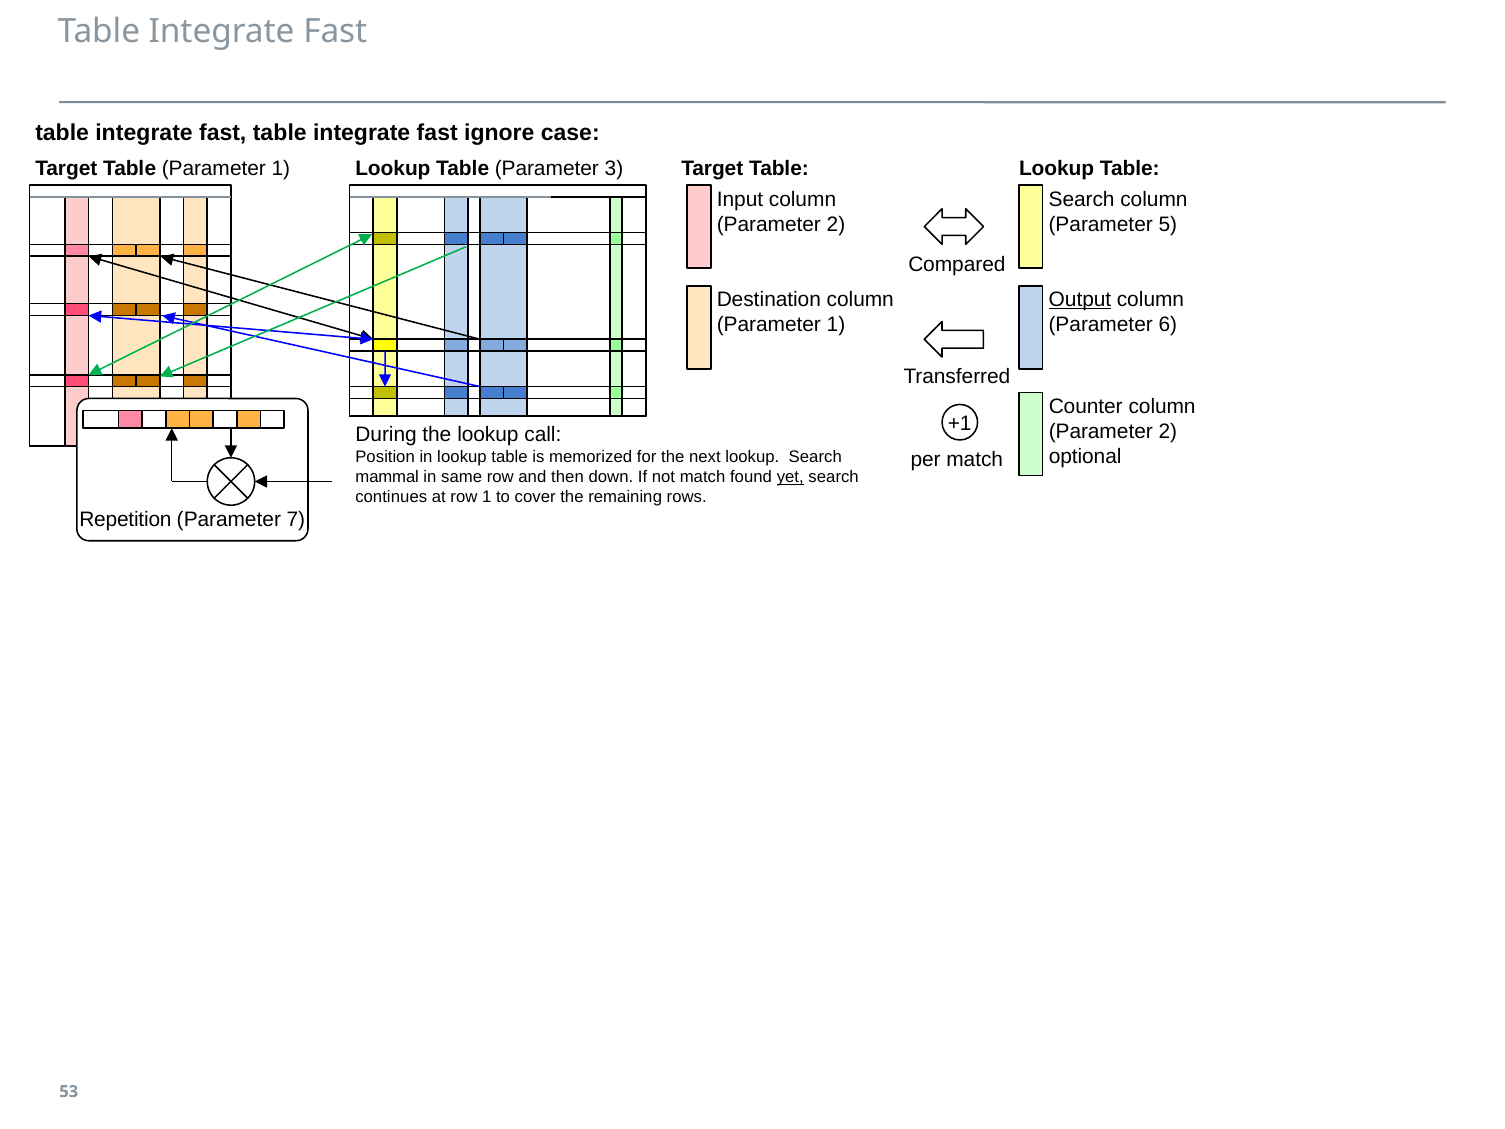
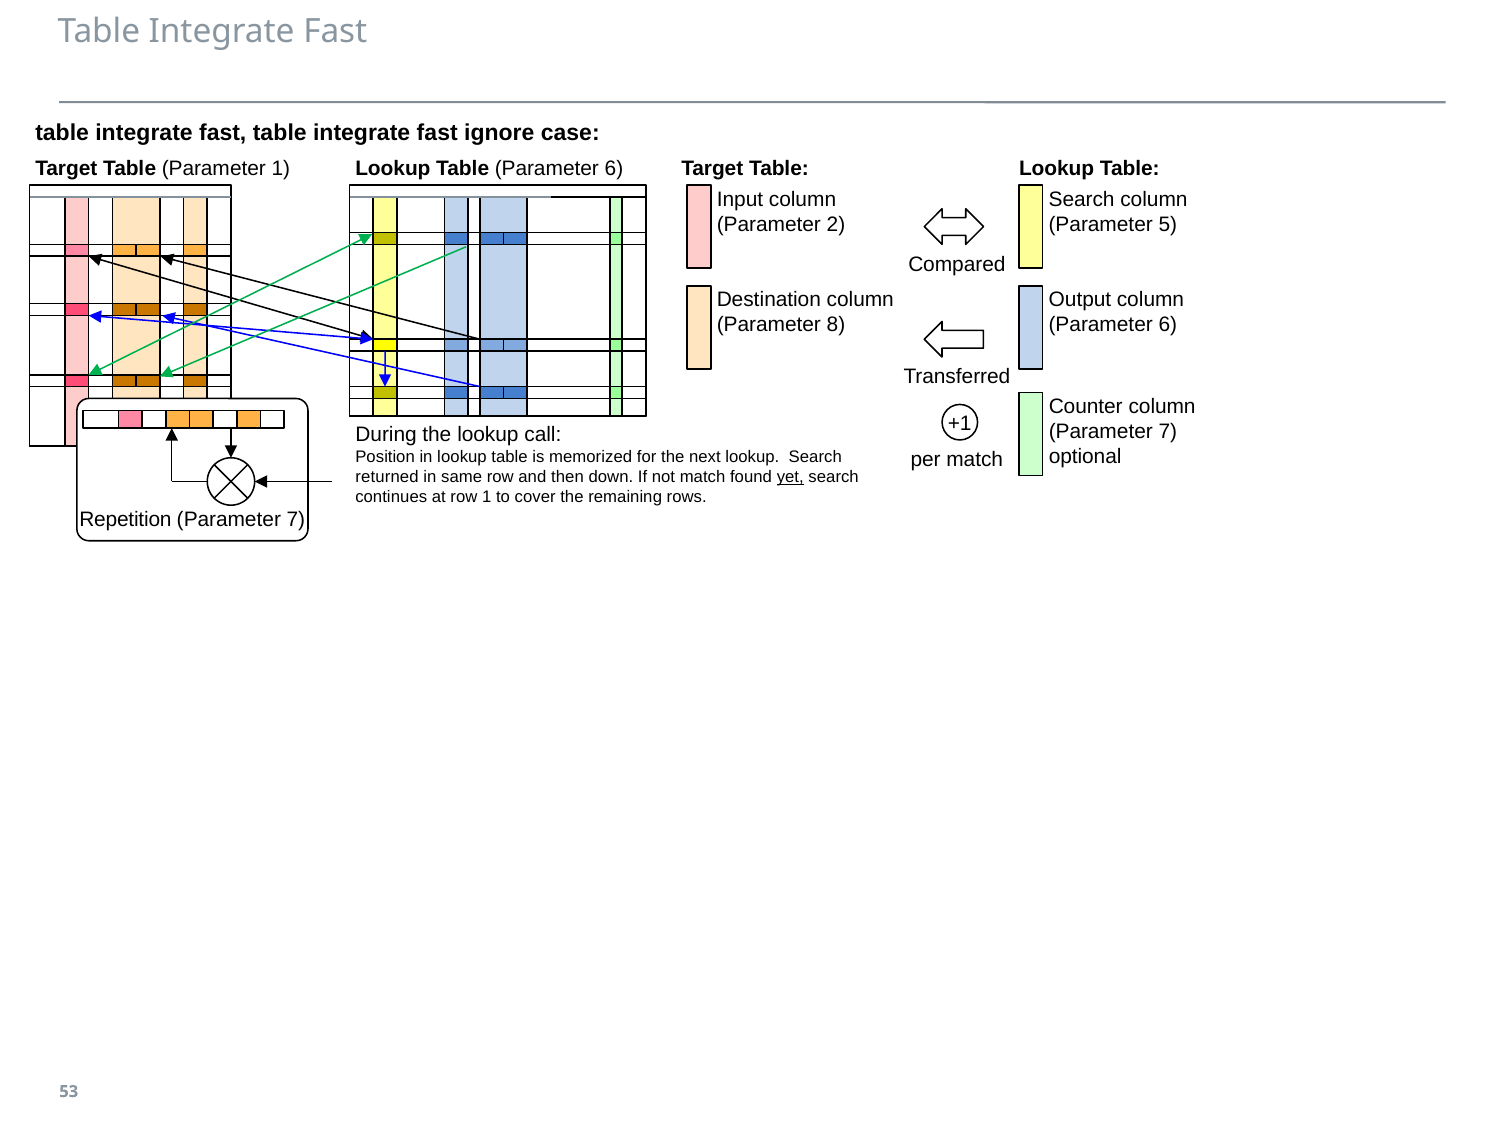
Table Parameter 3: 3 -> 6 (614, 169)
Output underline: present -> none (1080, 300)
1: 1 -> 8 (836, 325)
2: 2 -> 7 (1168, 432)
mammal: mammal -> returned (387, 477)
